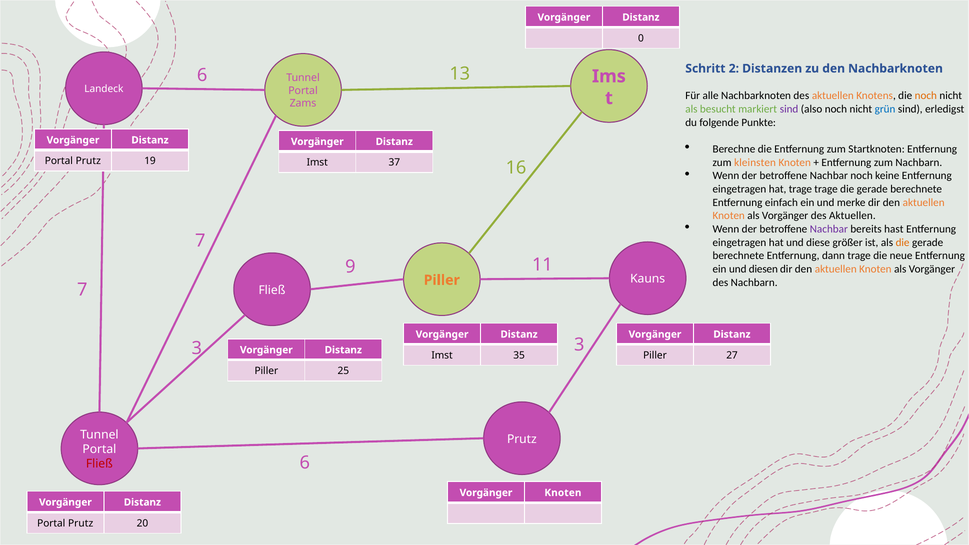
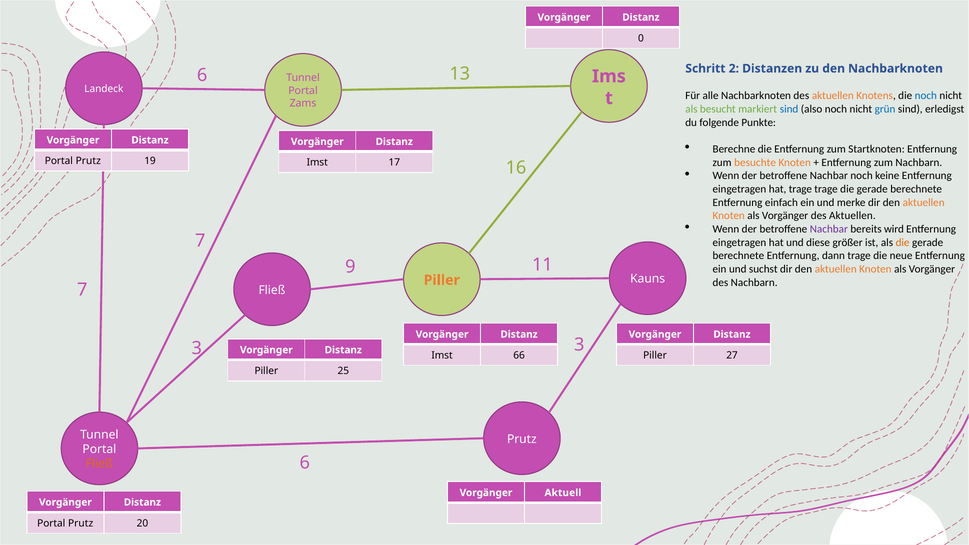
noch colour: orange -> blue (926, 96)
sind colour: purple -> blue (789, 109)
kleinsten: kleinsten -> besuchte (755, 162)
37: 37 -> 17 (394, 163)
hast: hast -> wird (894, 229)
diesen: diesen -> suchst (763, 269)
35: 35 -> 66 (519, 355)
Fließ colour: red -> orange (99, 464)
Vorgänger Knoten: Knoten -> Aktuell (563, 493)
